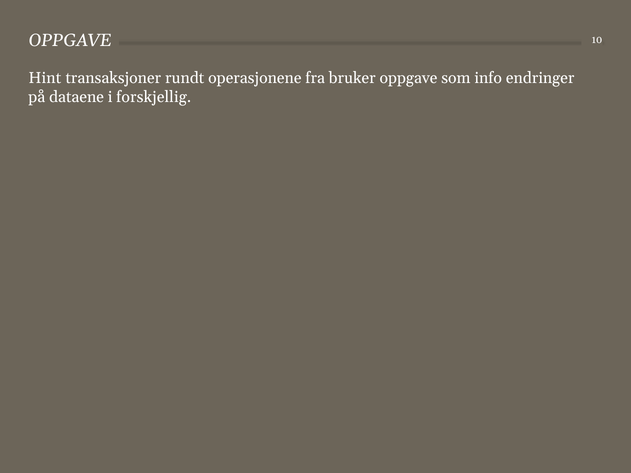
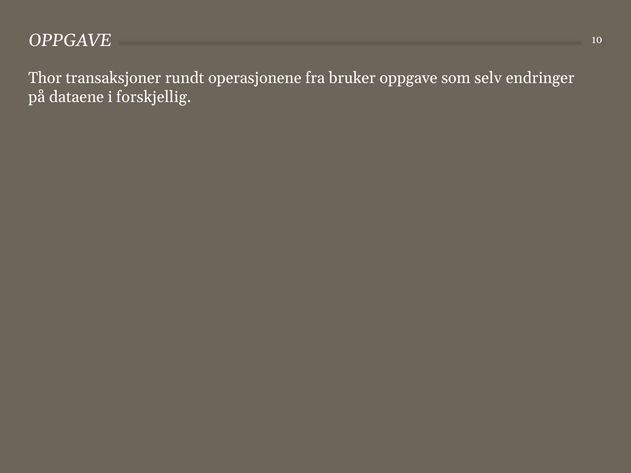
Hint: Hint -> Thor (45, 78)
info: info -> selv (488, 78)
